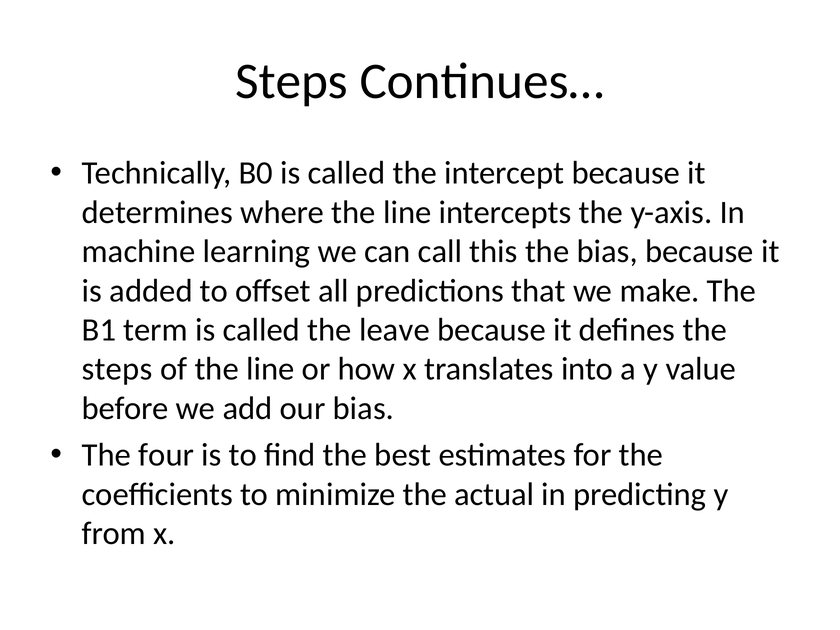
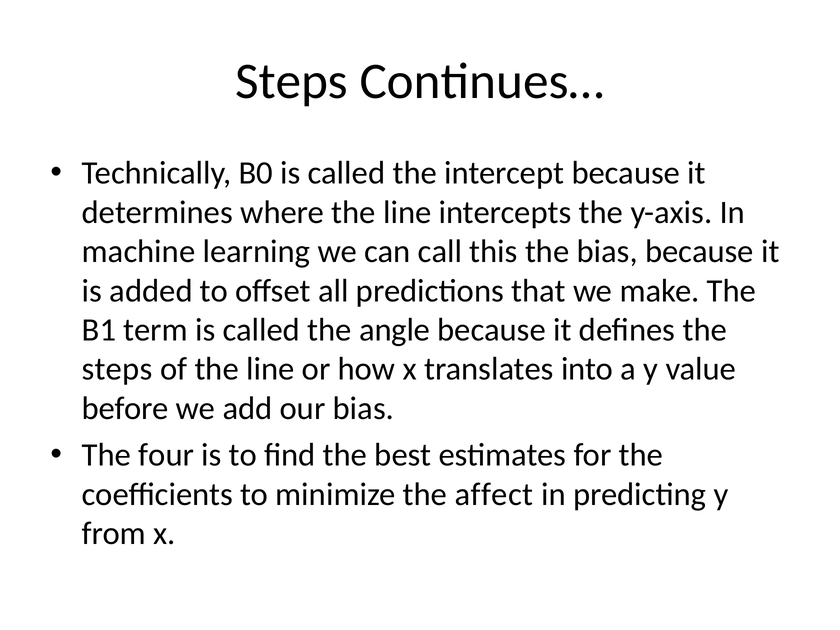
leave: leave -> angle (395, 330)
actual: actual -> affect (494, 494)
